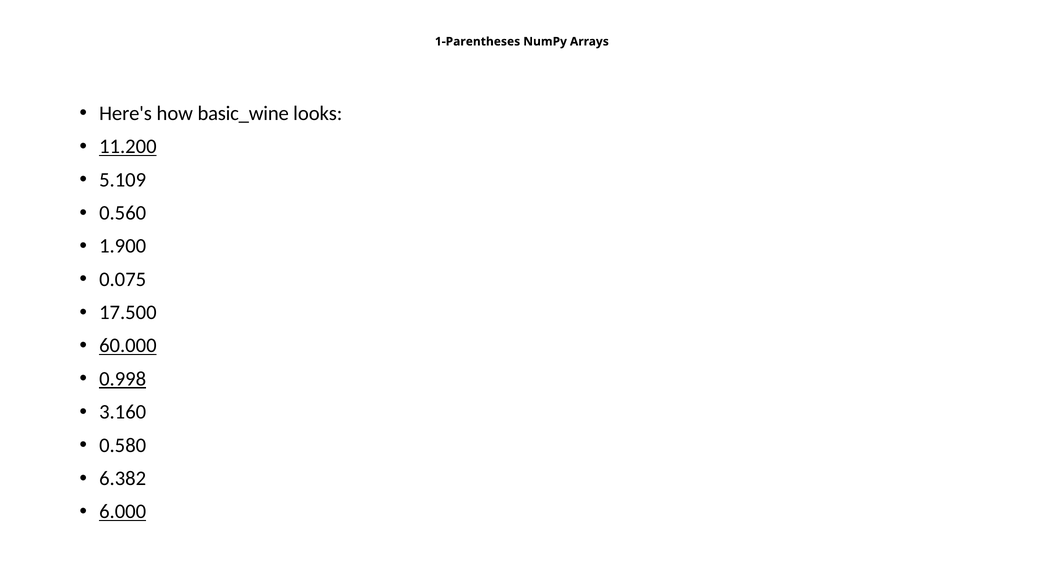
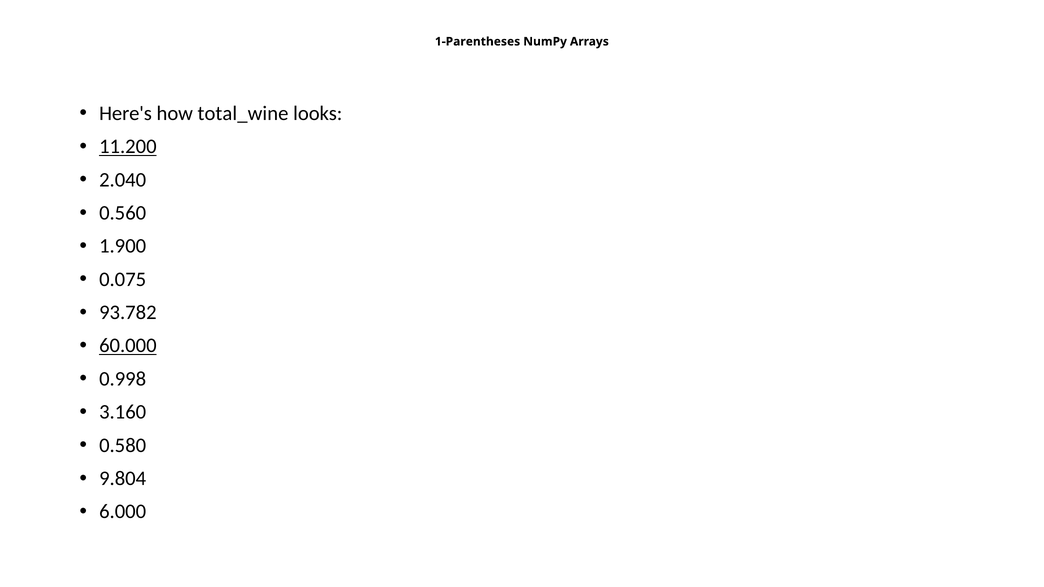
basic_wine: basic_wine -> total_wine (243, 113)
5.109: 5.109 -> 2.040 (123, 180)
17.500: 17.500 -> 93.782 (128, 313)
0.998 underline: present -> none (123, 379)
6.382: 6.382 -> 9.804 (123, 479)
6.000 underline: present -> none (123, 512)
